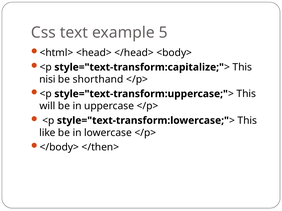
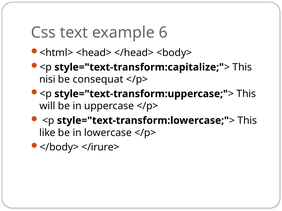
5: 5 -> 6 (163, 33)
shorthand: shorthand -> consequat (98, 80)
</then>: </then> -> </irure> (100, 147)
